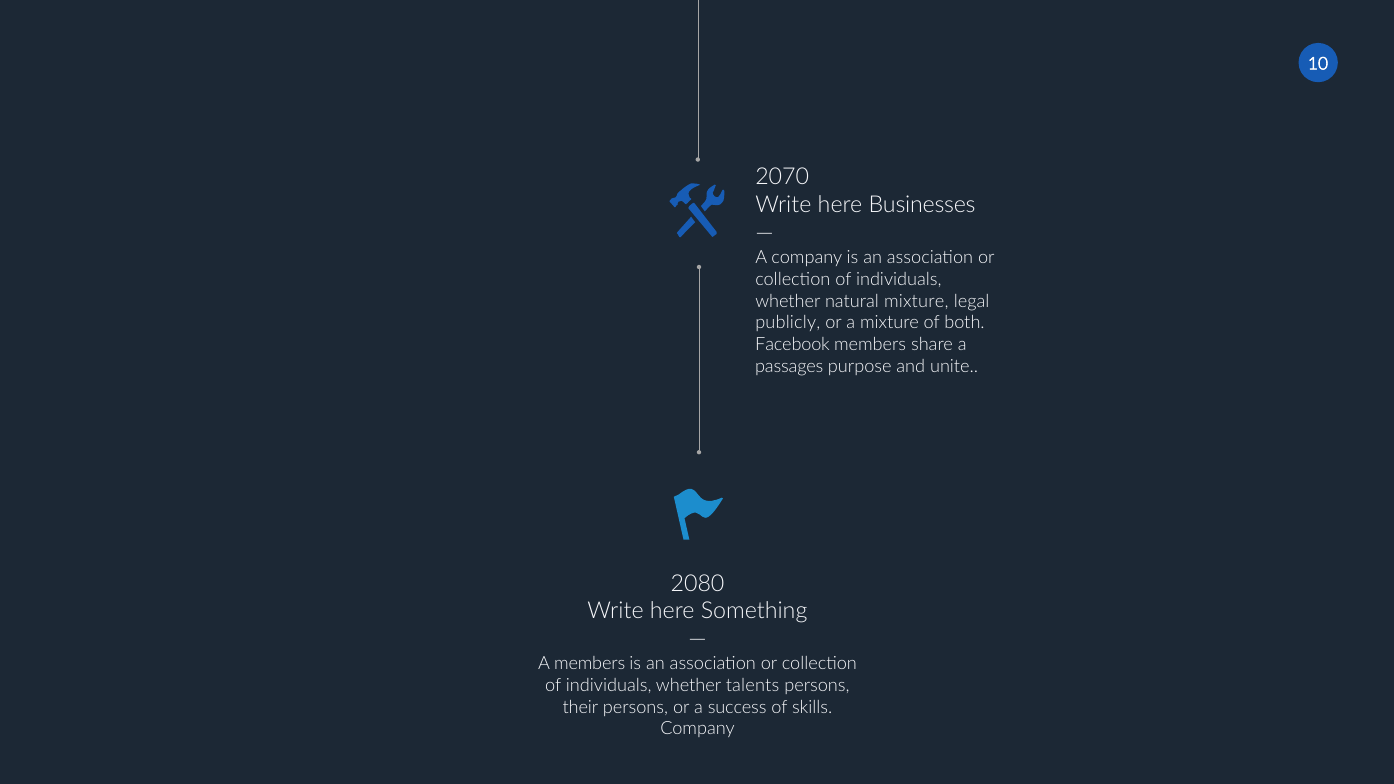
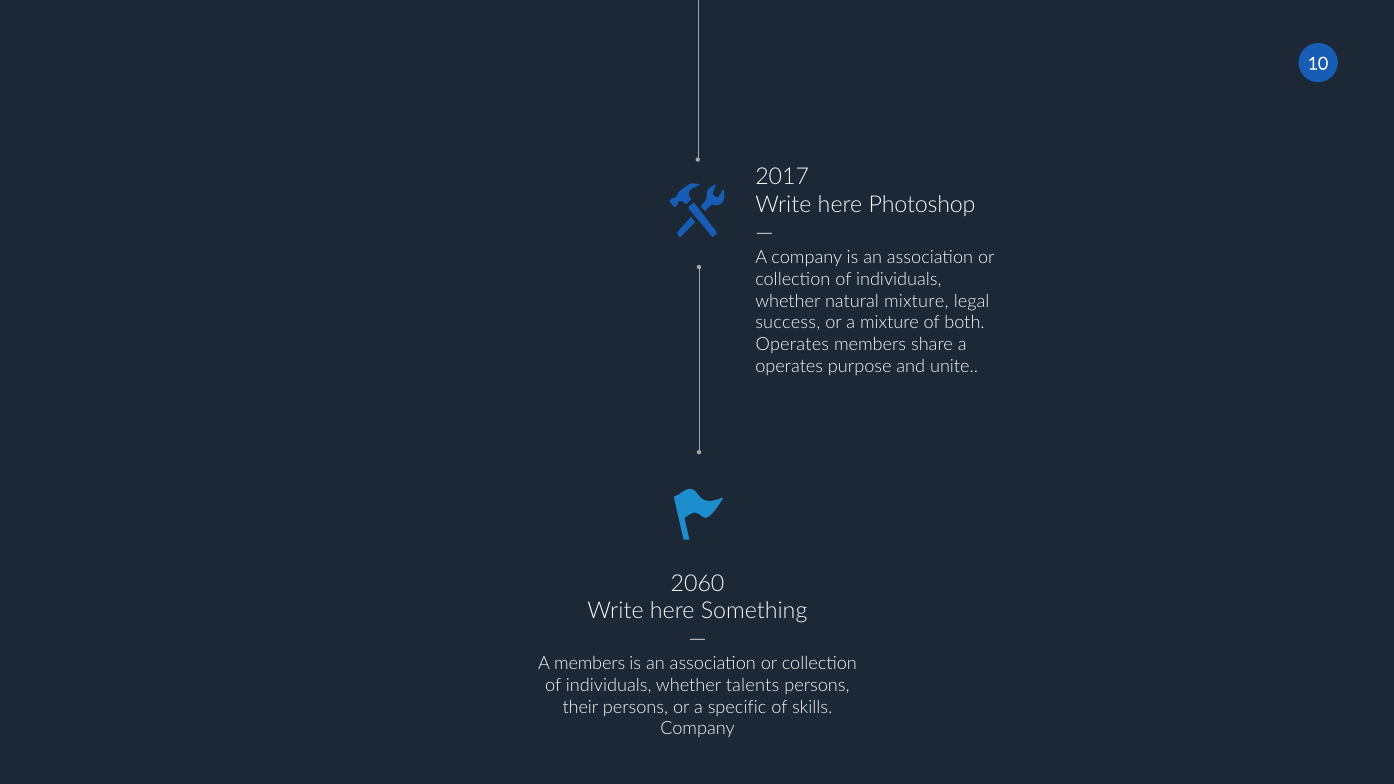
2070: 2070 -> 2017 (782, 177)
Businesses: Businesses -> Photoshop (922, 205)
publicly: publicly -> success (788, 323)
Facebook: Facebook -> Operates (792, 345)
passages: passages -> operates (789, 367)
2080: 2080 -> 2060 (698, 584)
success: success -> specific (737, 708)
